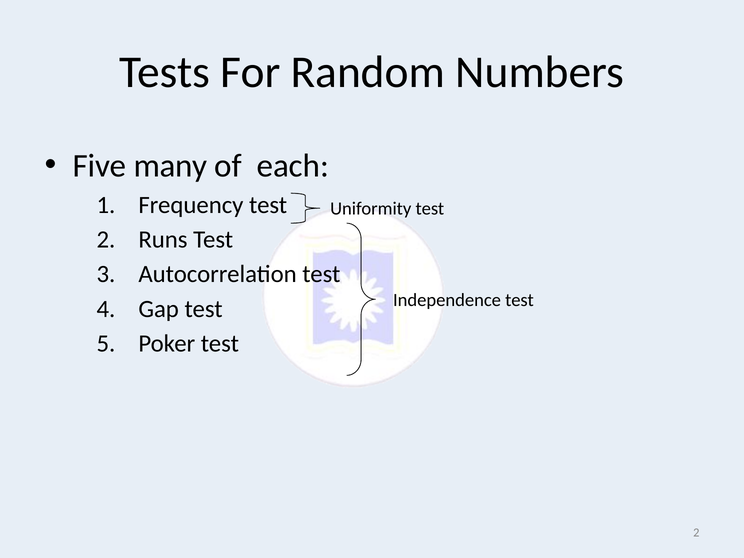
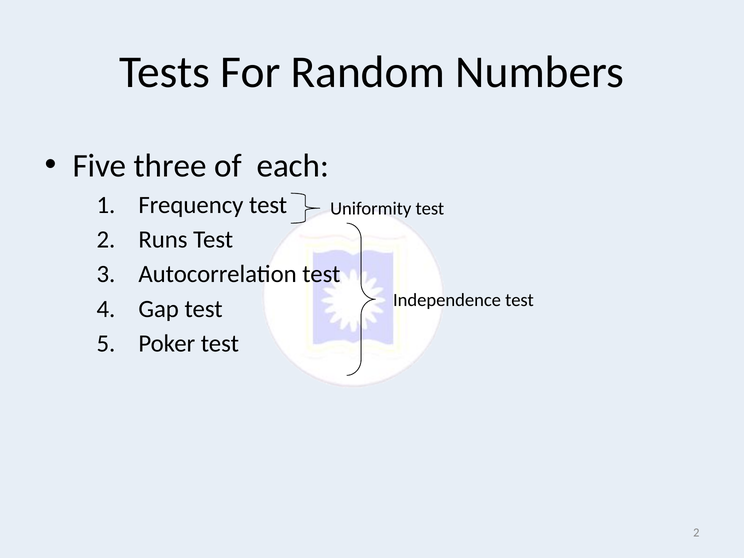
many: many -> three (170, 166)
